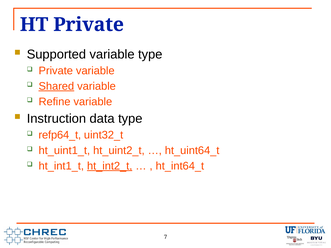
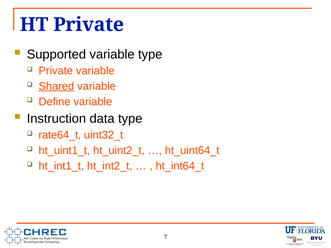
Refine: Refine -> Define (55, 102)
refp64_t: refp64_t -> rate64_t (60, 135)
ht_int2_t underline: present -> none (110, 166)
